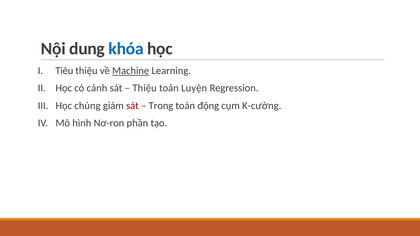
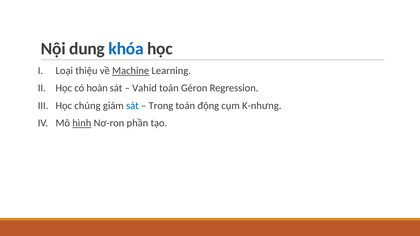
Tiêu: Tiêu -> Loại (64, 71)
cảnh: cảnh -> hoàn (97, 88)
Thiệu: Thiệu -> Vahid (145, 88)
Luyện: Luyện -> Géron (194, 88)
sát colour: red -> blue (132, 106)
K-cường: K-cường -> K-nhưng (262, 106)
hình underline: none -> present (82, 123)
